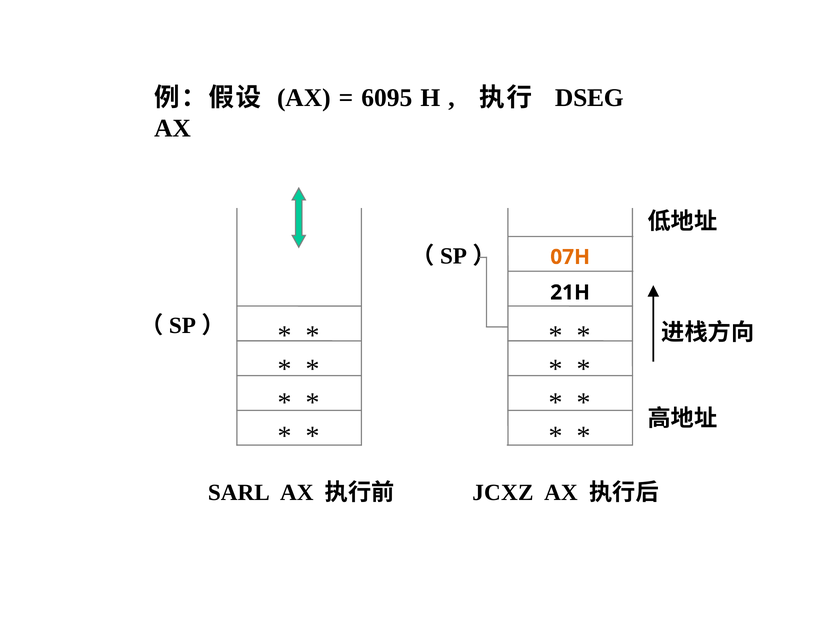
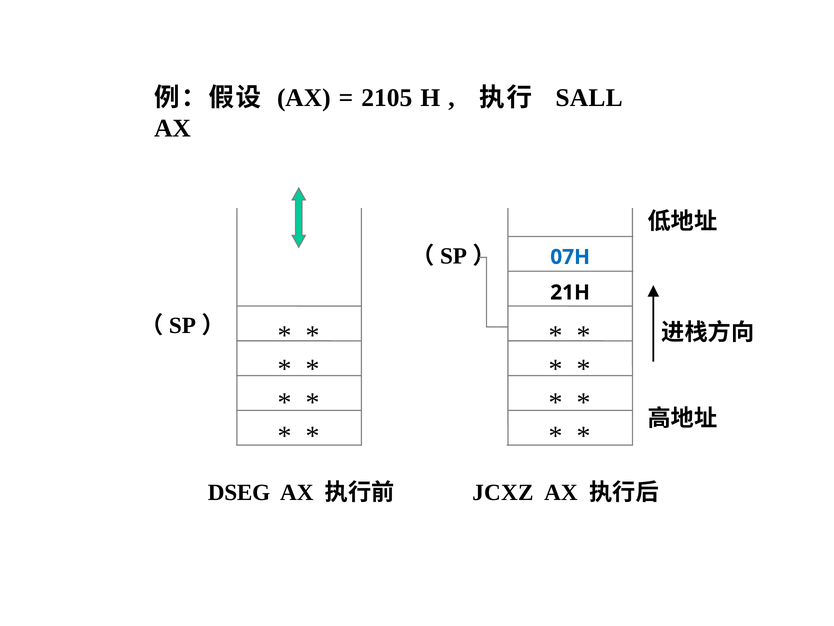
6095: 6095 -> 2105 (387, 98)
DSEG: DSEG -> SALL (589, 98)
07H colour: orange -> blue (570, 257)
SARL: SARL -> DSEG (239, 492)
